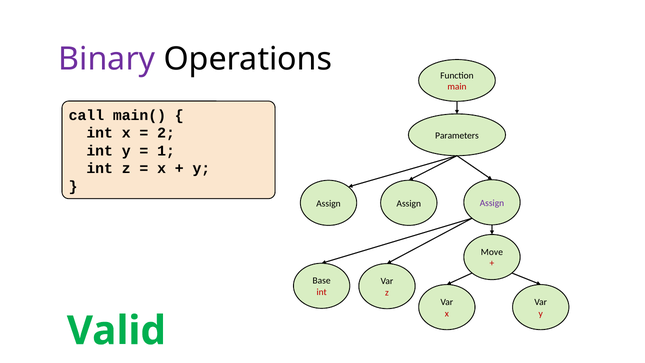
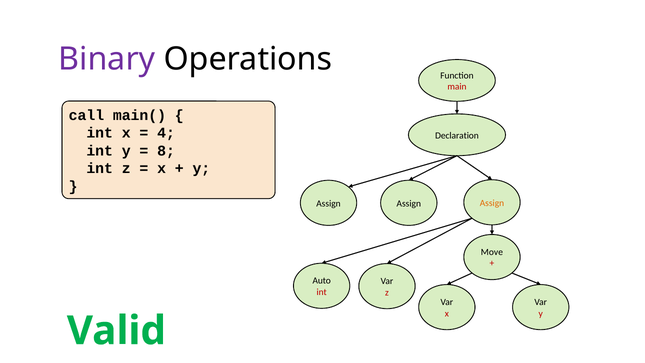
2: 2 -> 4 (166, 133)
Parameters: Parameters -> Declaration (457, 135)
1: 1 -> 8 (166, 151)
Assign colour: purple -> orange (492, 203)
Base: Base -> Auto (322, 281)
